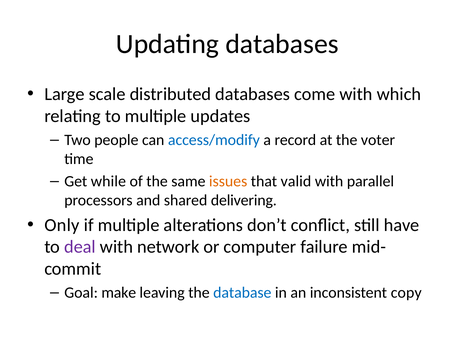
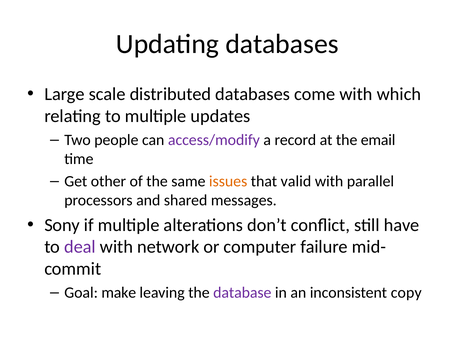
access/modify colour: blue -> purple (214, 140)
voter: voter -> email (378, 140)
while: while -> other (108, 181)
delivering: delivering -> messages (244, 200)
Only: Only -> Sony (62, 225)
database colour: blue -> purple (242, 293)
